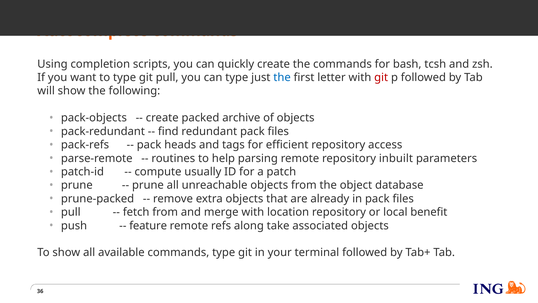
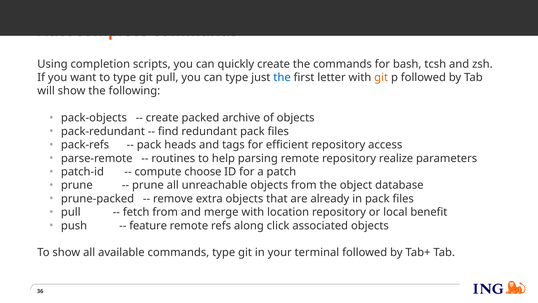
git colour: red -> orange (381, 77)
inbuilt: inbuilt -> realize (396, 158)
usually: usually -> choose (203, 172)
take: take -> click (278, 225)
